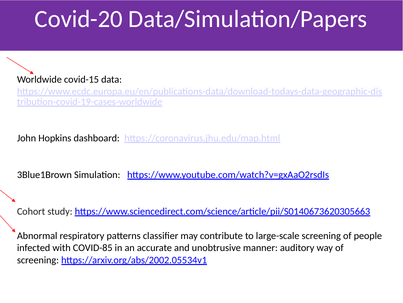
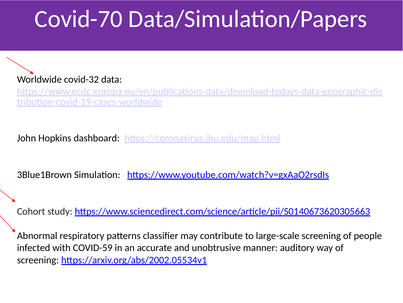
Covid-20: Covid-20 -> Covid-70 (79, 19)
covid-15: covid-15 -> covid-32 (81, 79)
COVID-85: COVID-85 -> COVID-59 (93, 247)
